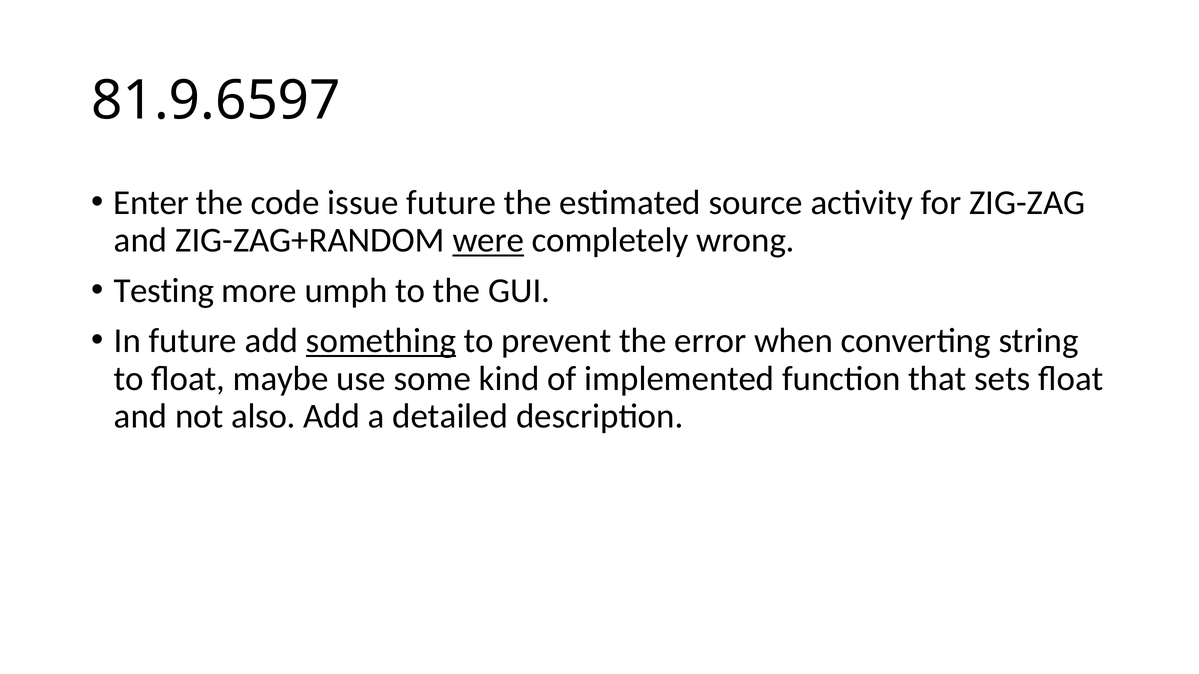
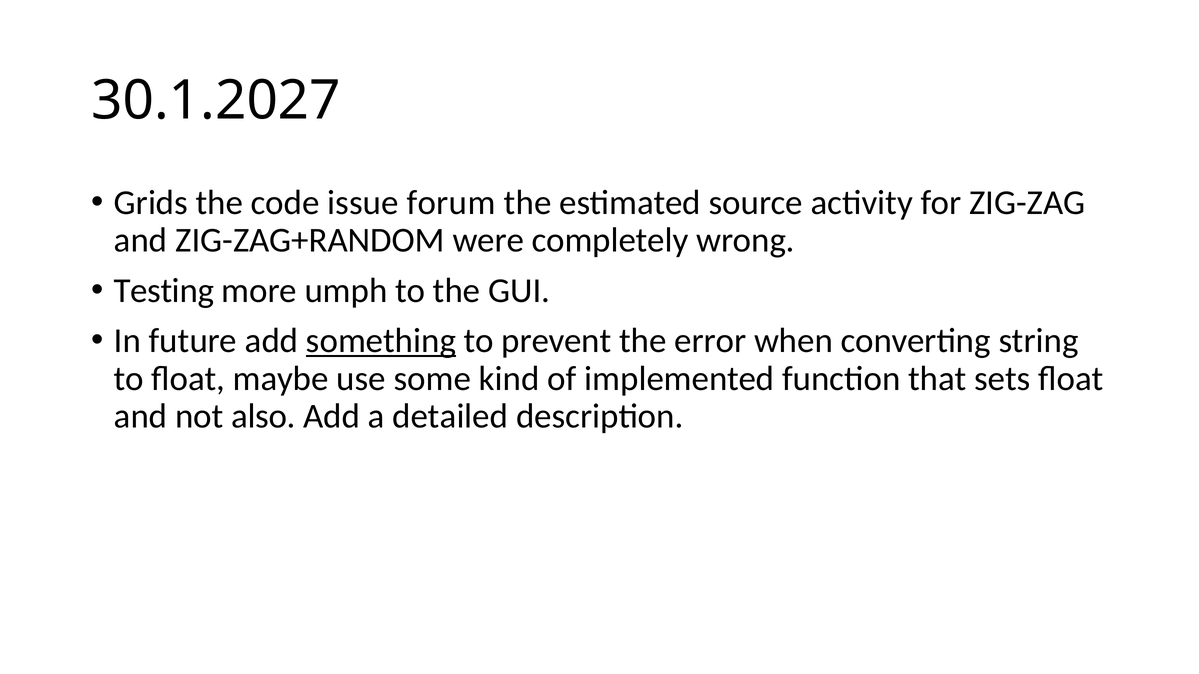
81.9.6597: 81.9.6597 -> 30.1.2027 (216, 101)
Enter: Enter -> Grids (151, 203)
issue future: future -> forum (451, 203)
were underline: present -> none (488, 240)
